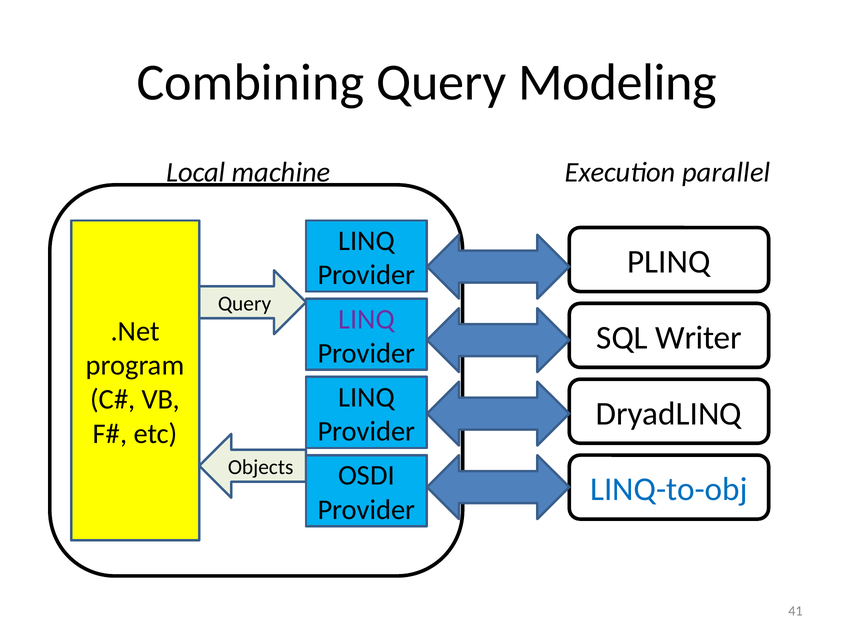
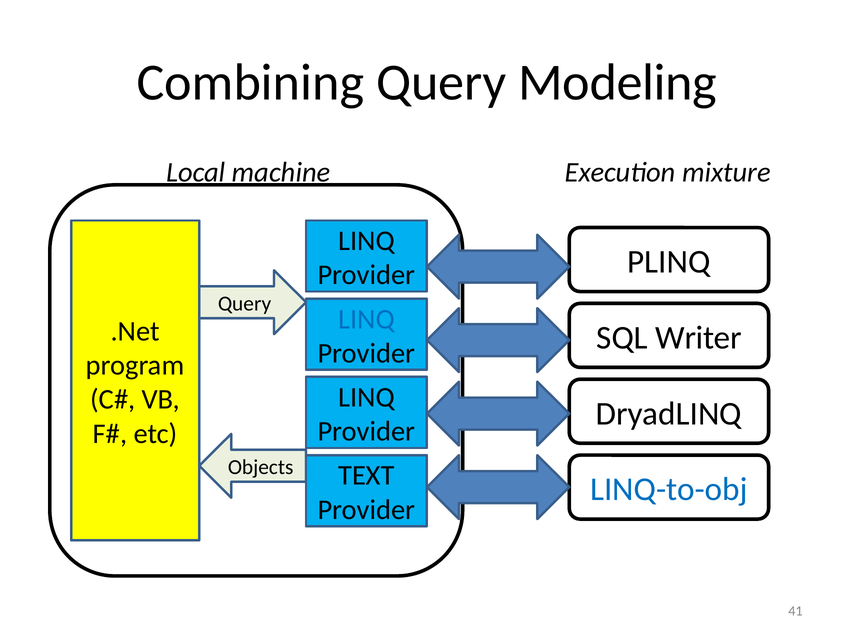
parallel: parallel -> mixture (726, 173)
LINQ colour: purple -> blue (366, 319)
OSDI: OSDI -> TEXT (366, 476)
